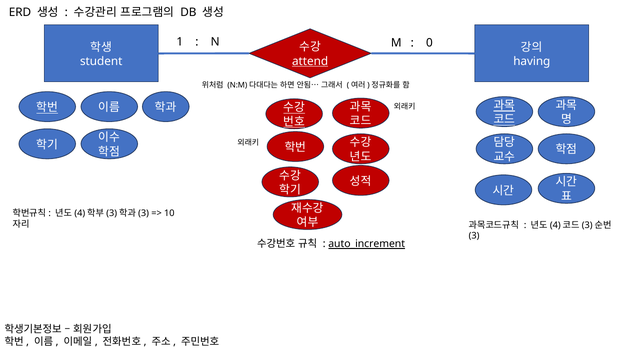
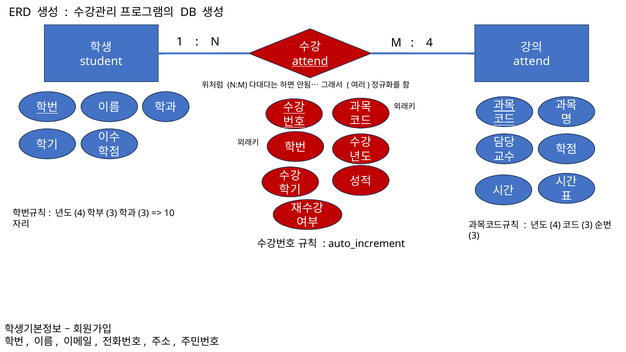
0: 0 -> 4 (429, 43)
having: having -> attend (532, 61)
auto_increment underline: present -> none (367, 244)
